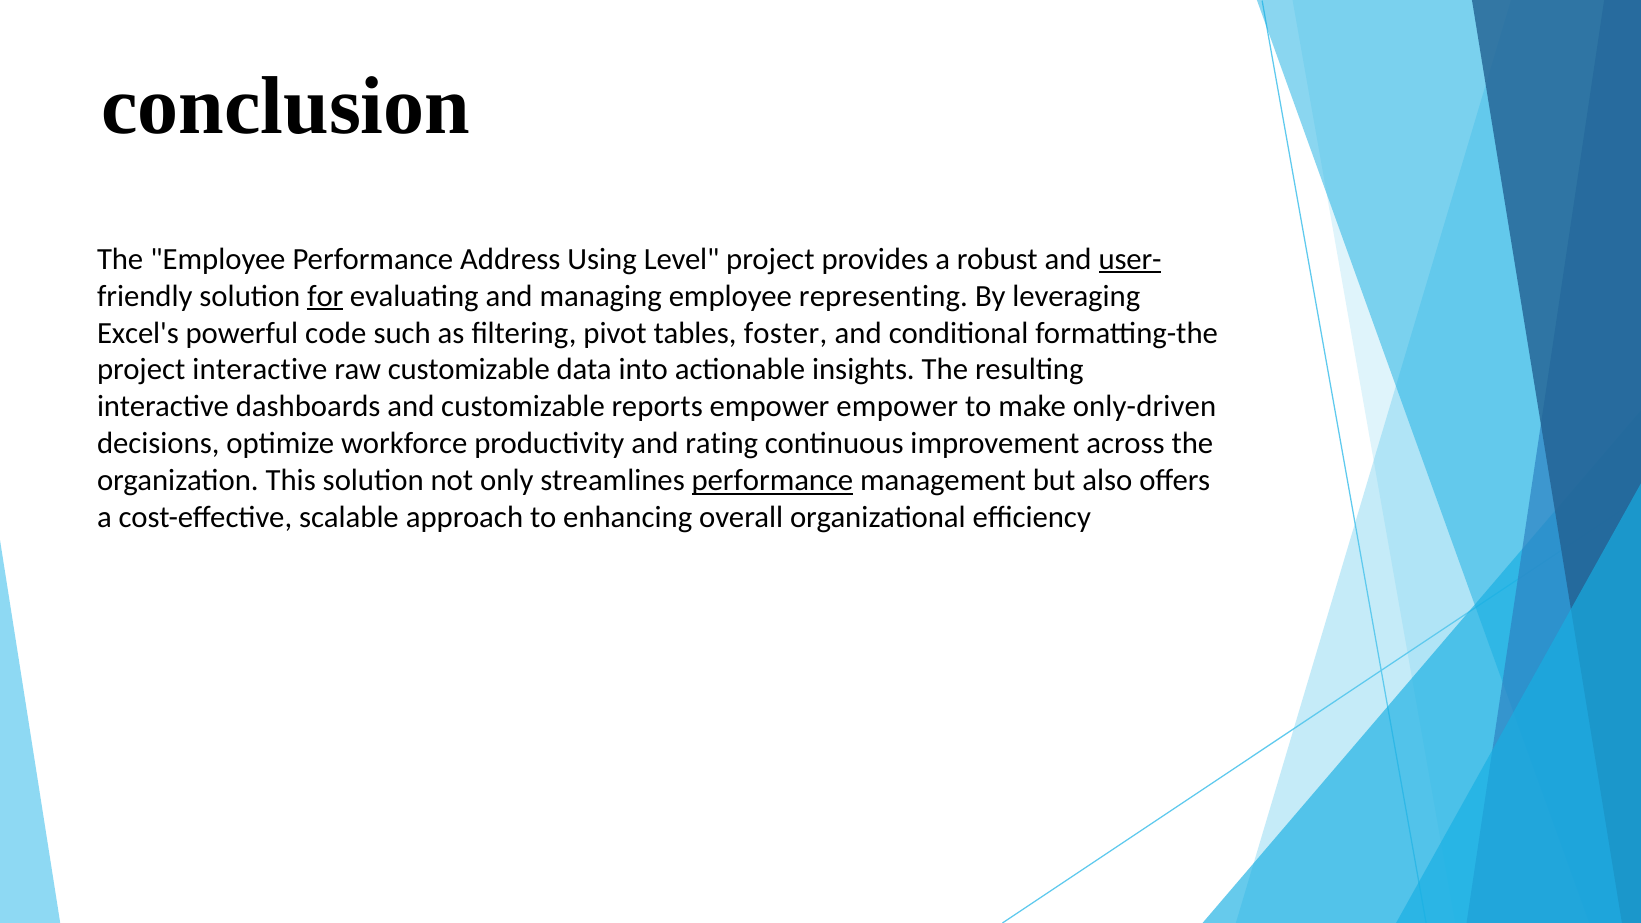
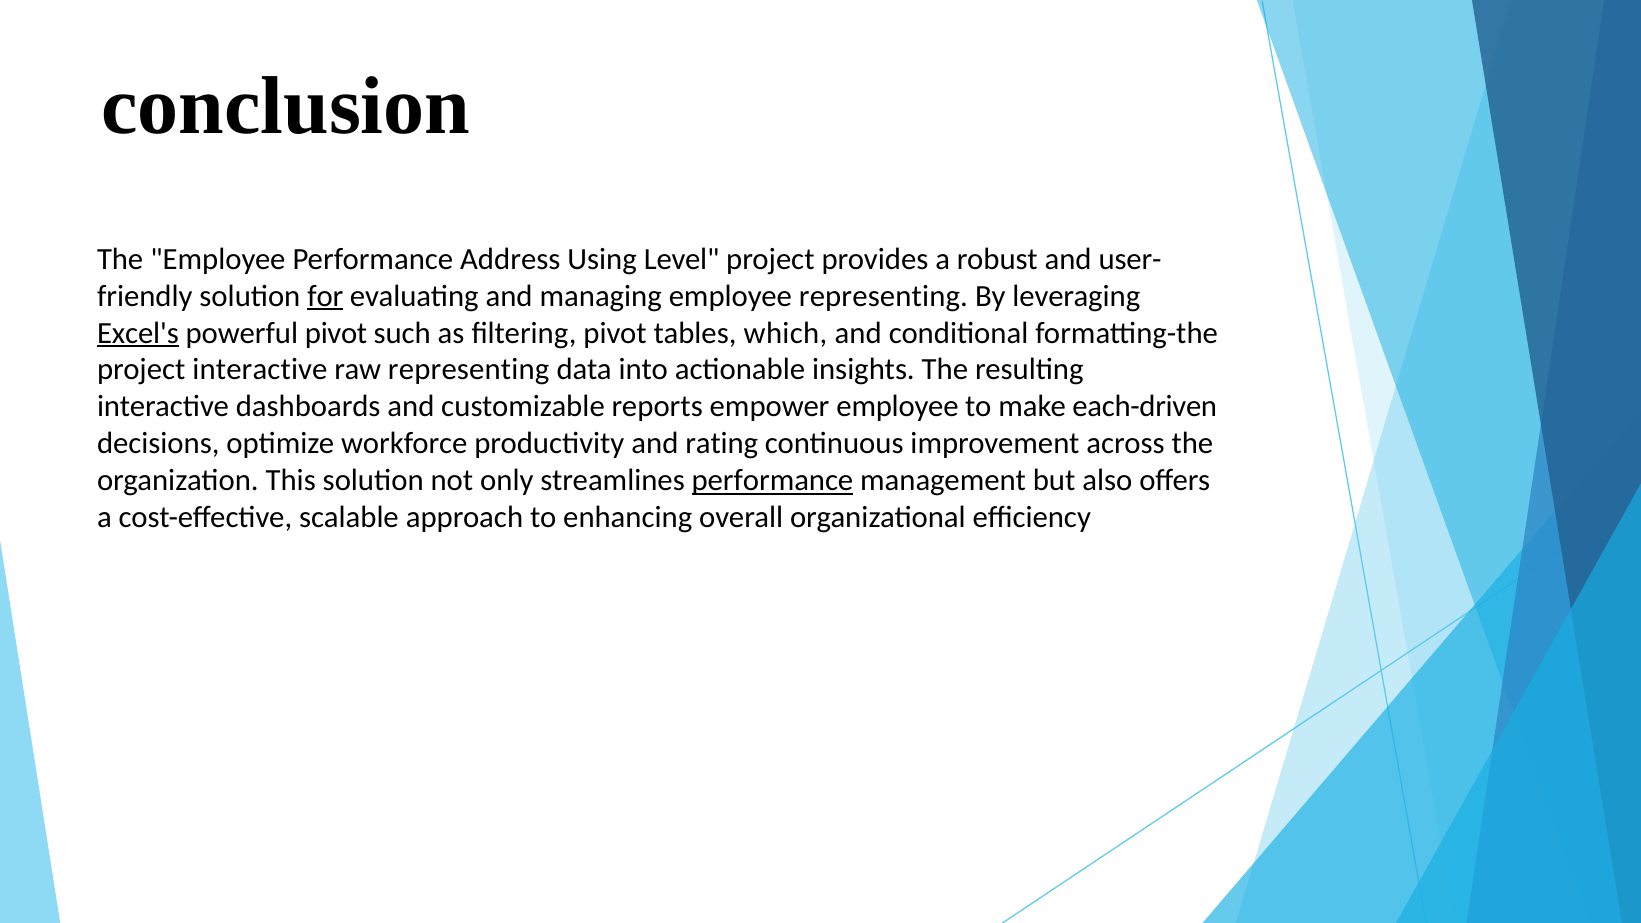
user- underline: present -> none (1130, 259)
Excel's underline: none -> present (138, 333)
powerful code: code -> pivot (336, 333)
foster: foster -> which (785, 333)
raw customizable: customizable -> representing (469, 370)
empower empower: empower -> employee (898, 407)
only-driven: only-driven -> each-driven (1145, 407)
